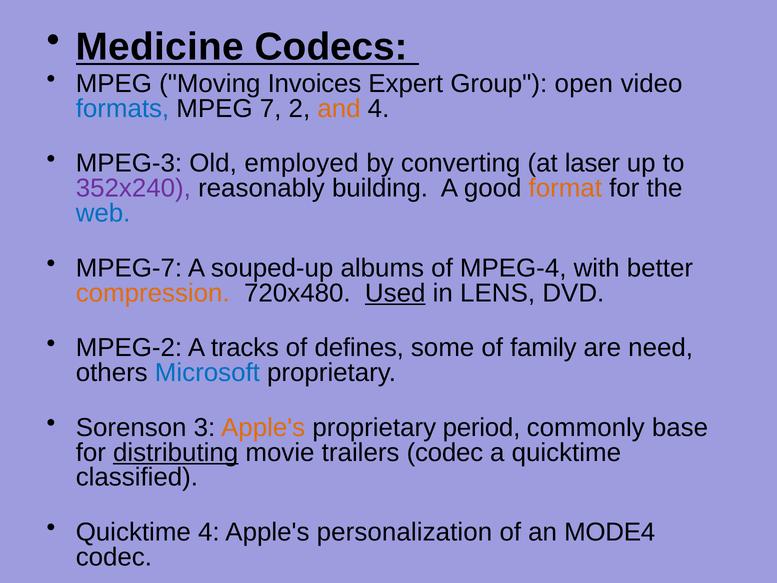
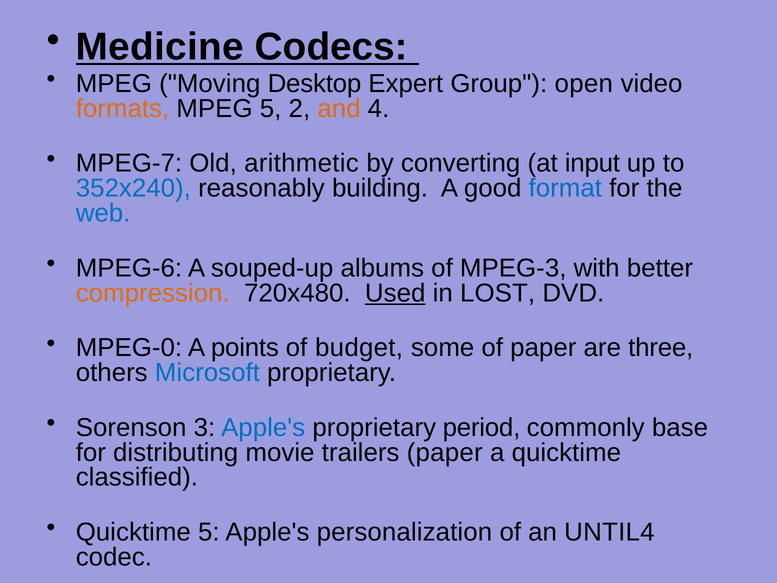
Invoices: Invoices -> Desktop (314, 84)
formats colour: blue -> orange (122, 108)
MPEG 7: 7 -> 5 (271, 108)
MPEG-3: MPEG-3 -> MPEG-7 (129, 163)
employed: employed -> arithmetic (301, 163)
laser: laser -> input (592, 163)
352x240 colour: purple -> blue (133, 188)
format colour: orange -> blue (565, 188)
MPEG-7: MPEG-7 -> MPEG-6 (129, 268)
MPEG-4: MPEG-4 -> MPEG-3 (513, 268)
LENS: LENS -> LOST (498, 293)
MPEG-2: MPEG-2 -> MPEG-0 (129, 348)
tracks: tracks -> points (245, 348)
defines: defines -> budget (359, 348)
of family: family -> paper (543, 348)
need: need -> three (661, 348)
Apple's colour: orange -> blue (263, 427)
distributing underline: present -> none (176, 452)
trailers codec: codec -> paper (445, 452)
Quicktime 4: 4 -> 5 (209, 532)
MODE4: MODE4 -> UNTIL4 (609, 532)
